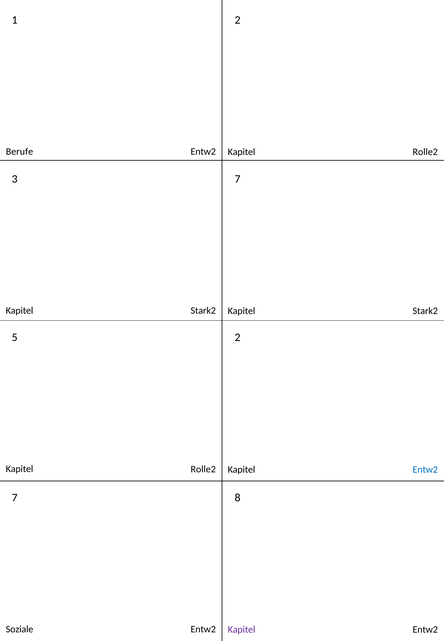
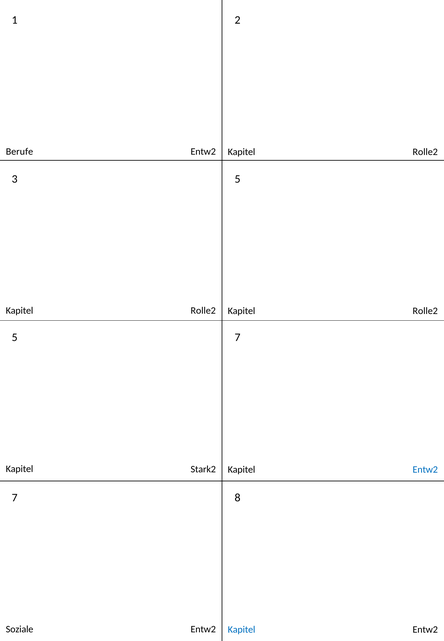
3 7: 7 -> 5 (237, 179)
Stark2: Stark2 -> Rolle2 (203, 311)
Stark2: Stark2 -> Rolle2 (425, 311)
5 2: 2 -> 7 (237, 338)
Rolle2: Rolle2 -> Stark2 (203, 469)
Kapitel colour: purple -> blue (242, 630)
